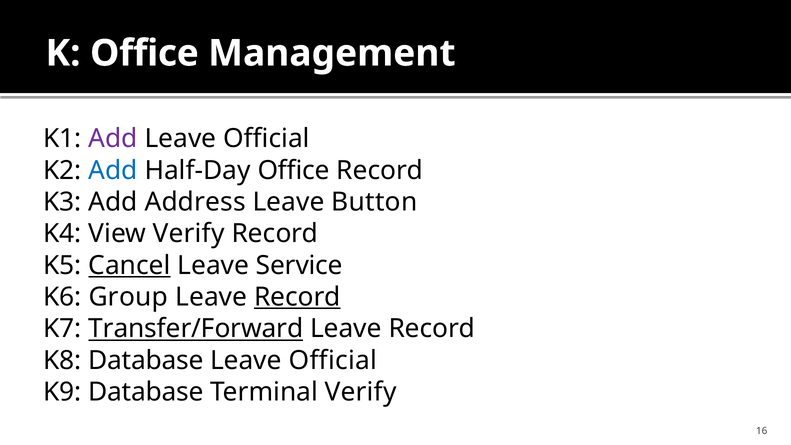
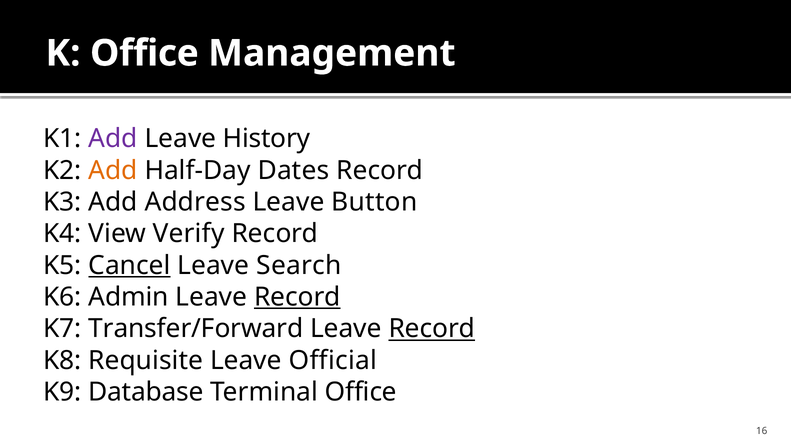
Official: Official -> History (267, 139)
Add colour: blue -> orange (113, 170)
Half-Day Office: Office -> Dates (293, 170)
Service: Service -> Search (299, 265)
Group: Group -> Admin (129, 297)
Transfer/Forward underline: present -> none (196, 329)
Record underline: none -> present (432, 329)
K8 Database: Database -> Requisite (146, 360)
Terminal Verify: Verify -> Office (361, 392)
